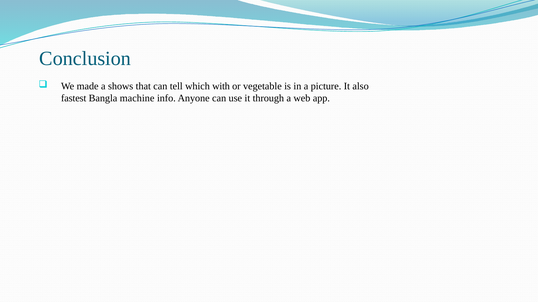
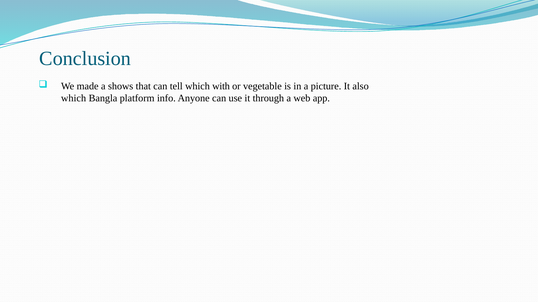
fastest: fastest -> which (74, 98)
machine: machine -> platform (137, 98)
